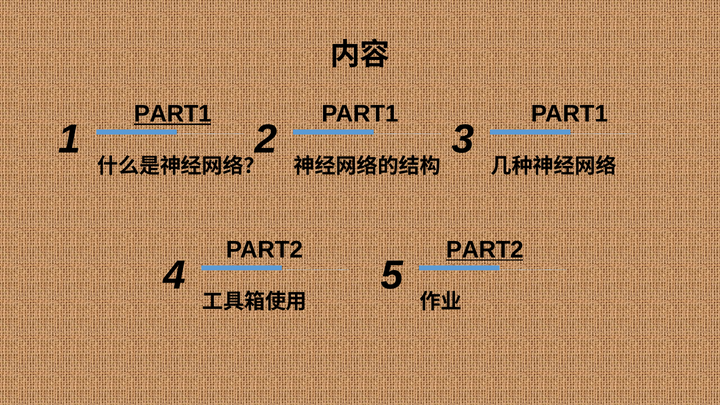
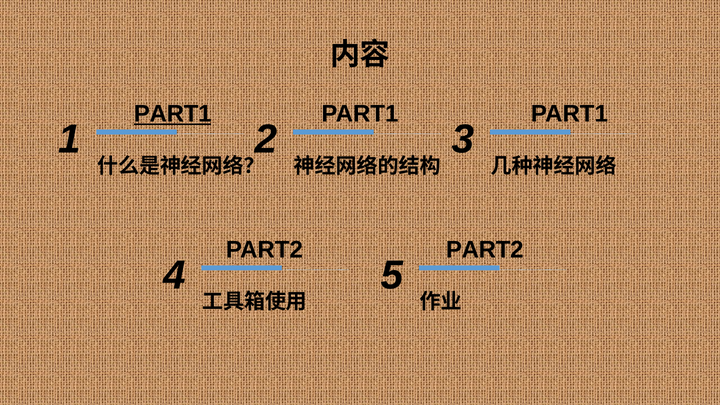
PART2 underline: present -> none (485, 250)
